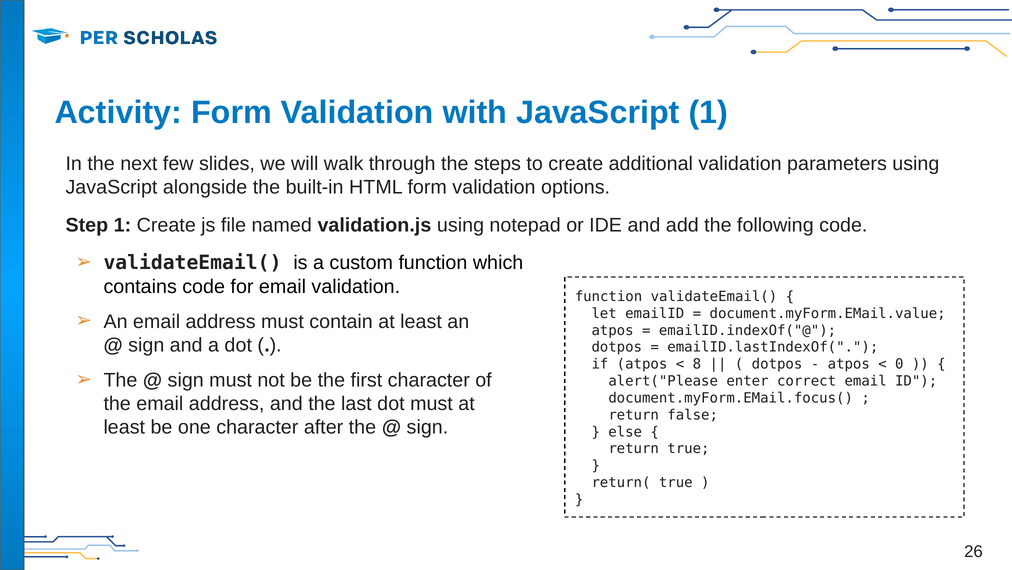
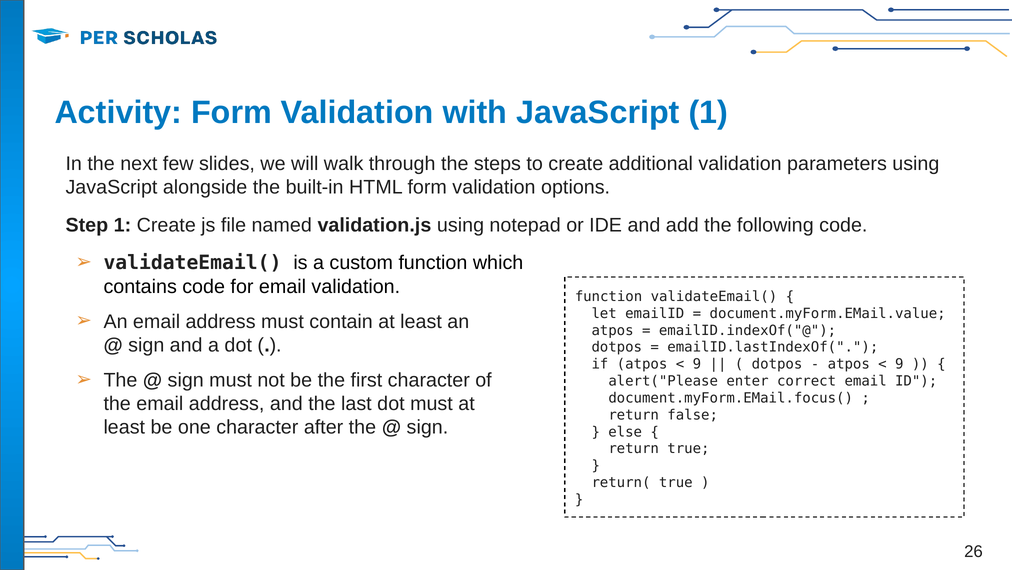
8: 8 -> 9 (697, 364)
0: 0 -> 9 (899, 364)
